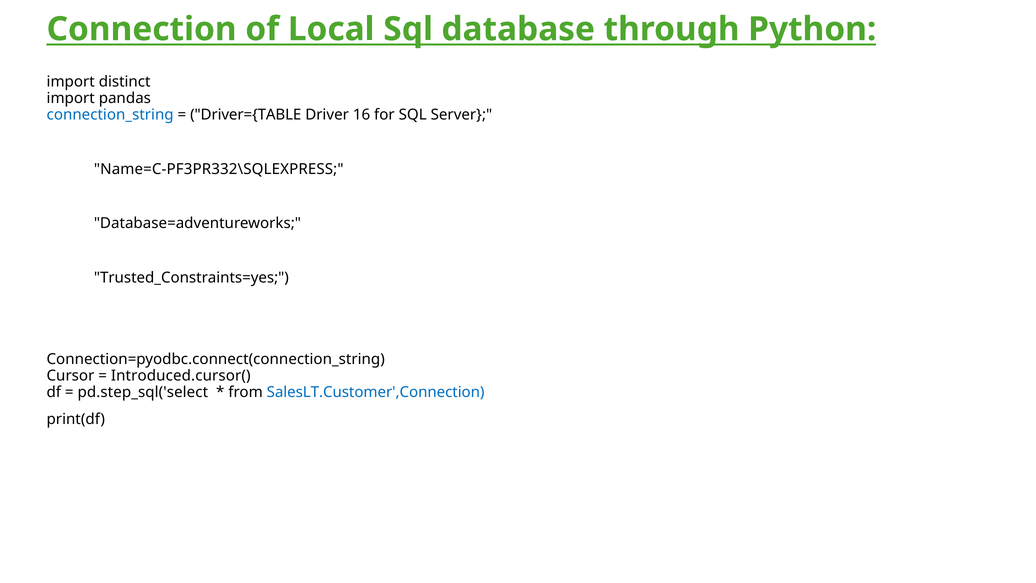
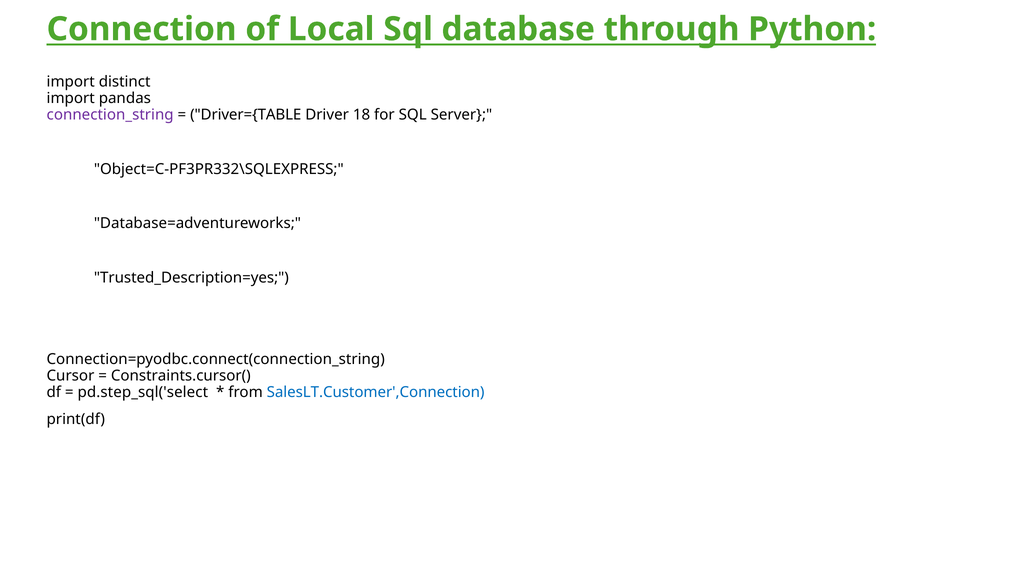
connection_string colour: blue -> purple (110, 115)
16: 16 -> 18 (362, 115)
Name=C-PF3PR332\SQLEXPRESS: Name=C-PF3PR332\SQLEXPRESS -> Object=C-PF3PR332\SQLEXPRESS (219, 169)
Trusted_Constraints=yes: Trusted_Constraints=yes -> Trusted_Description=yes (191, 278)
Introduced.cursor(: Introduced.cursor( -> Constraints.cursor( (181, 376)
